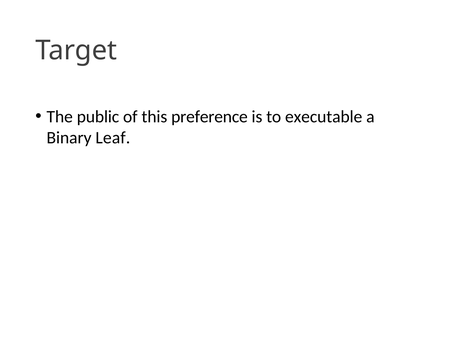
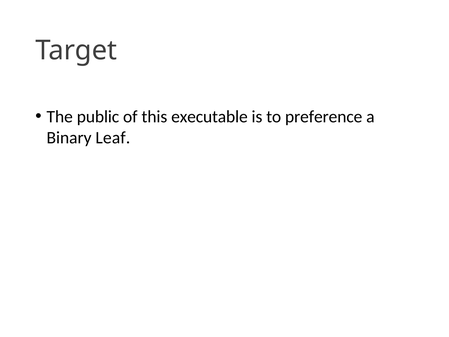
preference: preference -> executable (209, 117)
executable: executable -> preference (324, 117)
